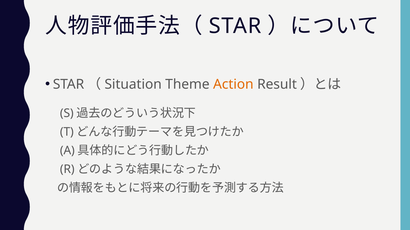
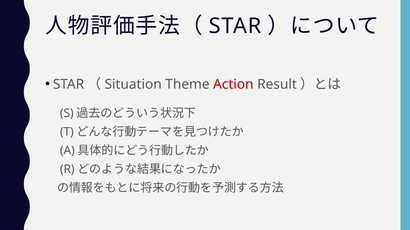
Action colour: orange -> red (233, 85)
